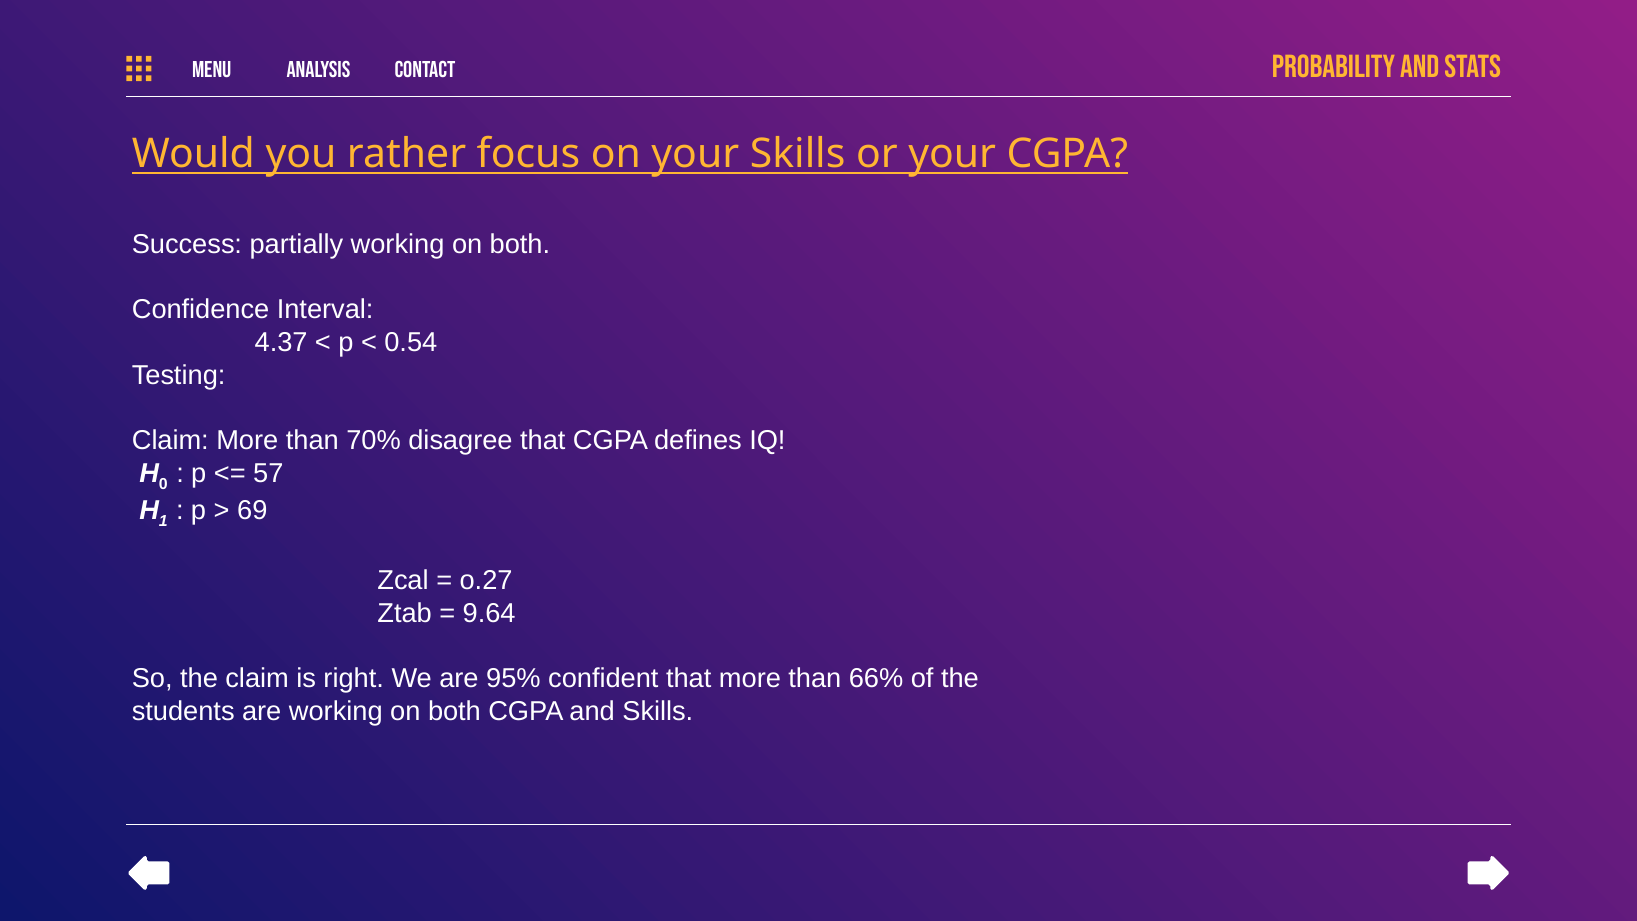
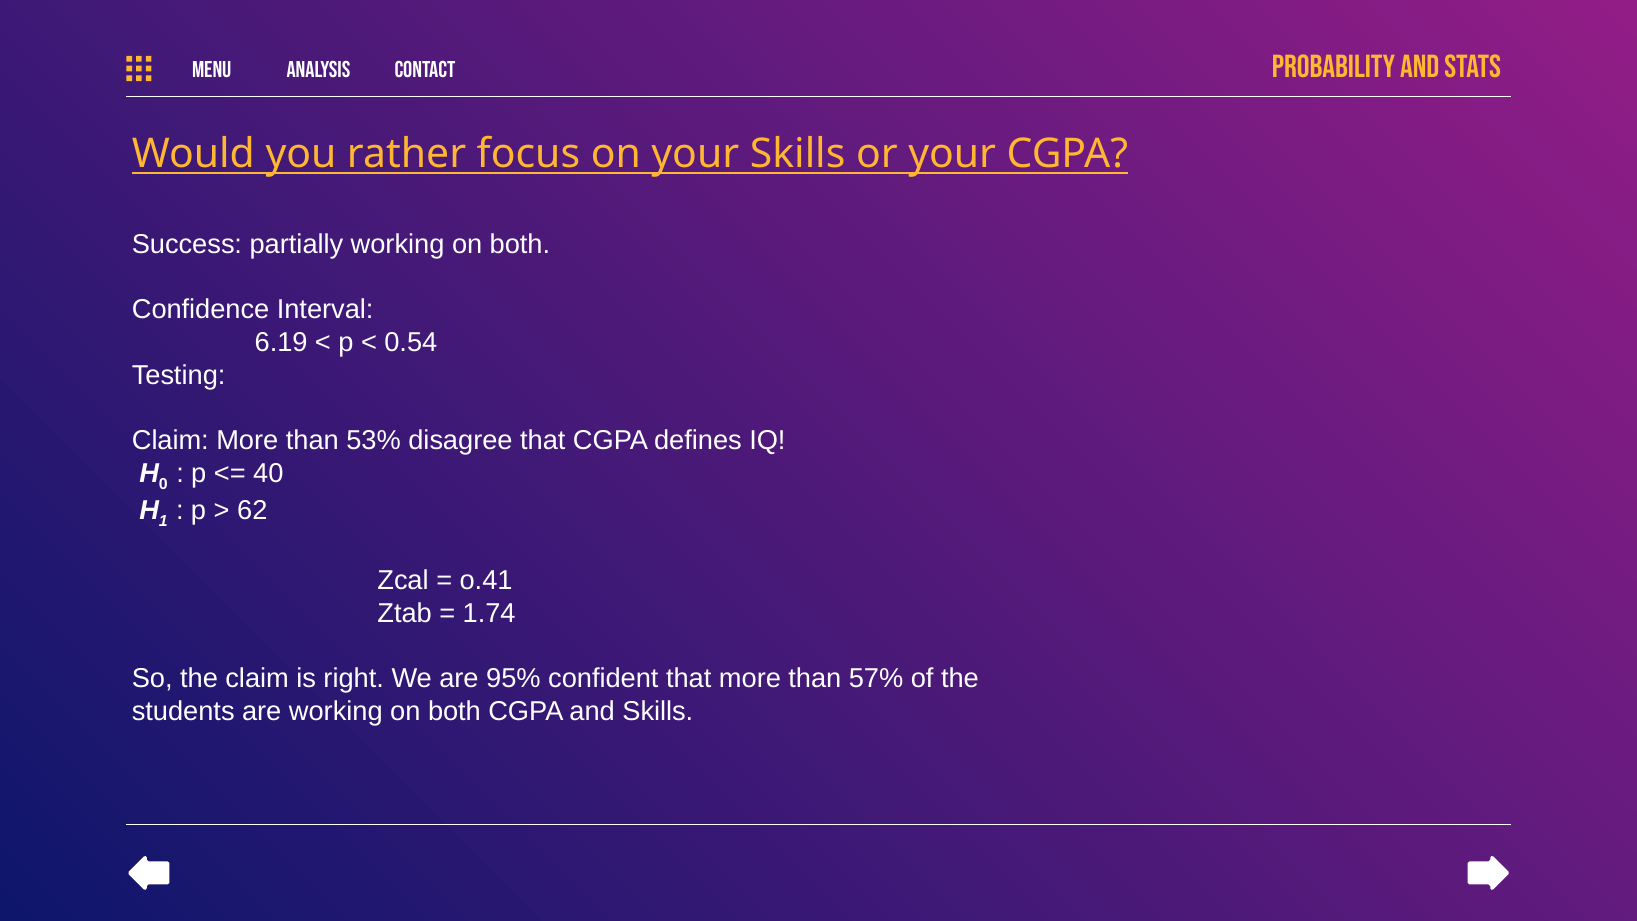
4.37: 4.37 -> 6.19 (281, 343)
70%: 70% -> 53% (374, 441)
57: 57 -> 40 (268, 473)
69: 69 -> 62 (252, 511)
o.27: o.27 -> o.41 (486, 581)
9.64: 9.64 -> 1.74 (489, 613)
66%: 66% -> 57% (876, 679)
